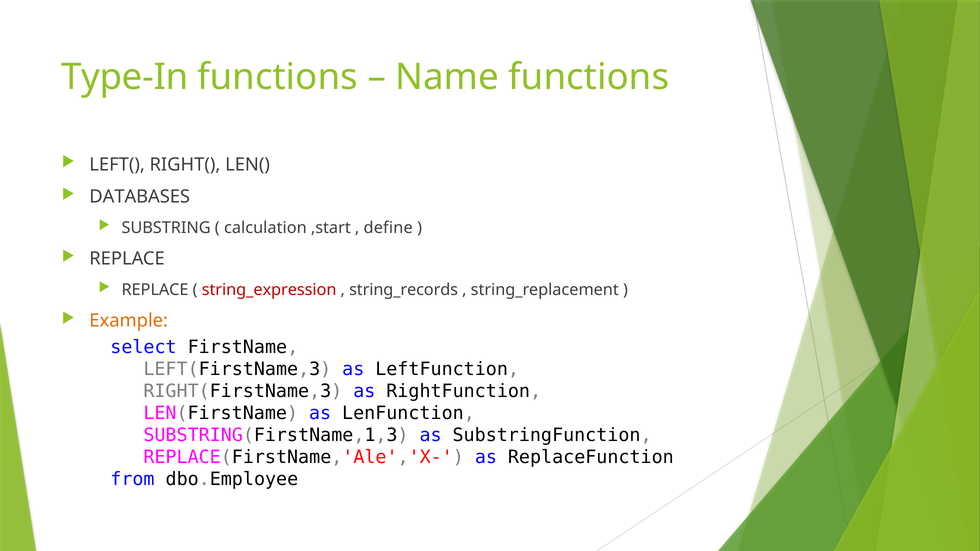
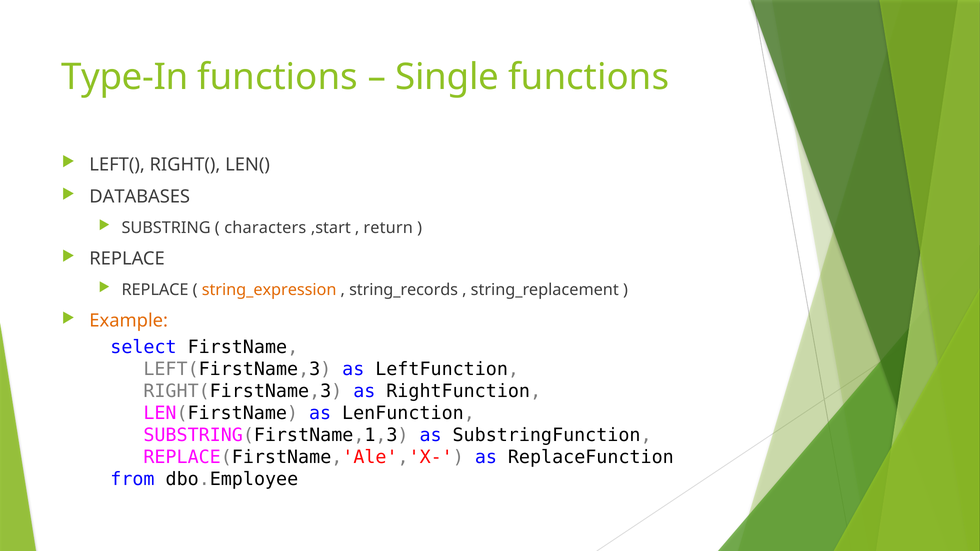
Name: Name -> Single (447, 77)
calculation: calculation -> characters (265, 228)
define: define -> return (388, 228)
string_expression colour: red -> orange (269, 290)
